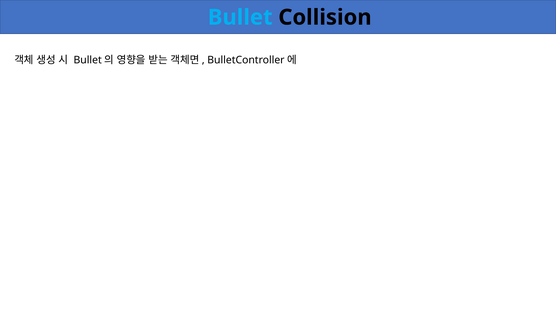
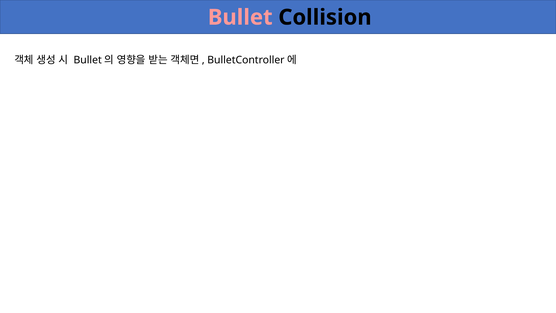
Bullet colour: light blue -> pink (240, 17)
